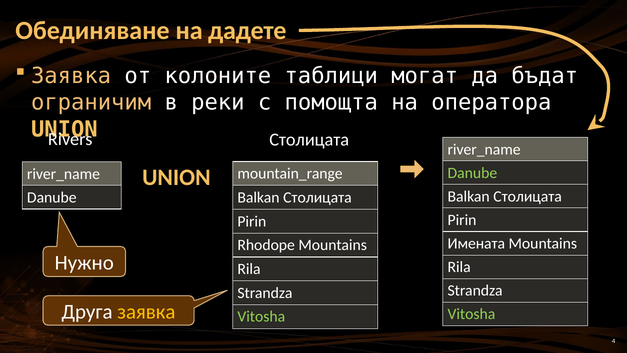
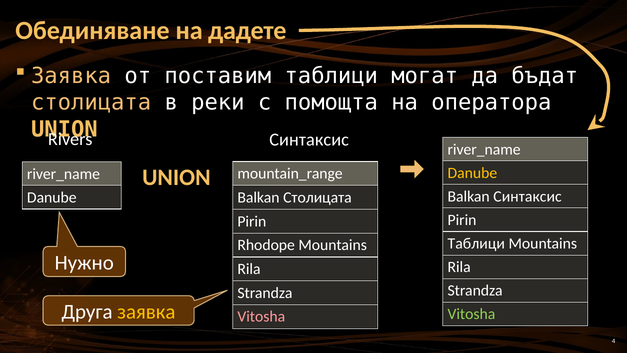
колоните: колоните -> поставим (218, 76)
ограничим: ограничим -> столицата (91, 103)
Столицата: Столицата -> Синтаксис (309, 140)
Danube colour: light green -> yellow (472, 173)
Столицата: Столицата -> Синтаксис (528, 196)
Имената: Имената -> Таблици (476, 243)
Vitosha colour: light green -> pink (261, 317)
